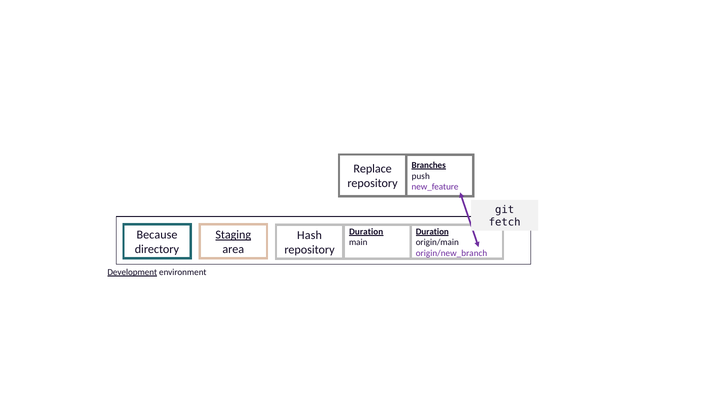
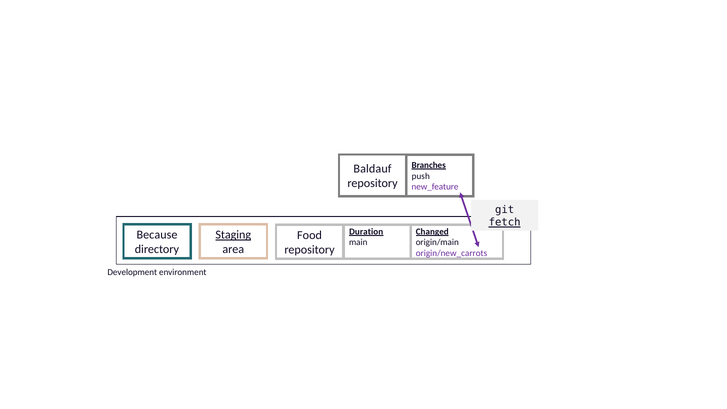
Replace: Replace -> Baldauf (373, 169)
fetch underline: none -> present (505, 222)
Duration: Duration -> Changed (432, 231)
Hash: Hash -> Food (310, 235)
origin/new_branch: origin/new_branch -> origin/new_carrots (452, 253)
Development underline: present -> none (132, 272)
